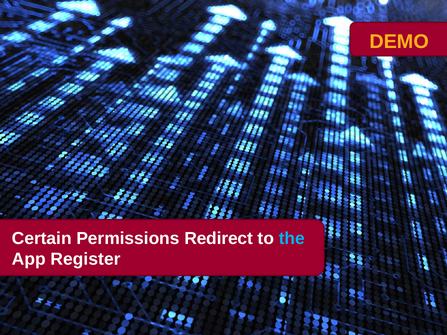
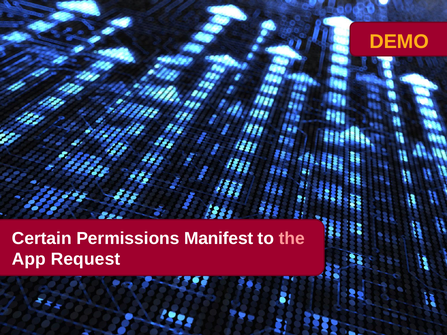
Redirect: Redirect -> Manifest (219, 238)
the colour: light blue -> pink (292, 238)
Register: Register -> Request (86, 259)
